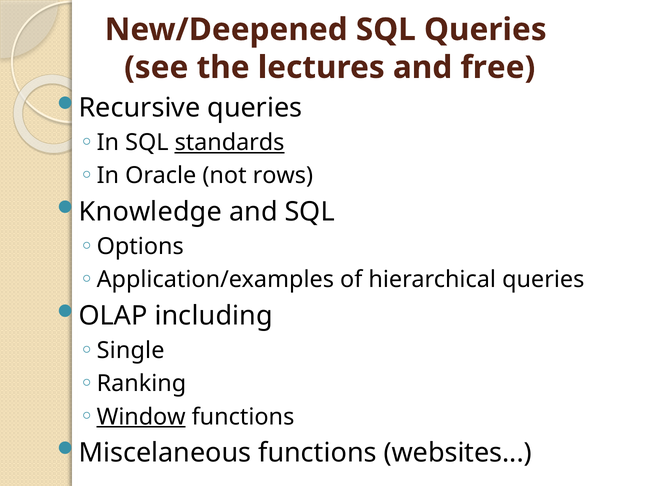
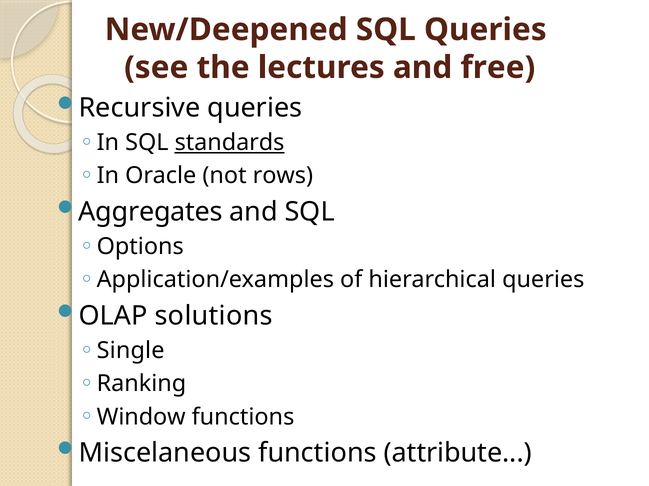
Knowledge: Knowledge -> Aggregates (151, 212)
including: including -> solutions (214, 316)
Window underline: present -> none (141, 417)
websites: websites -> attribute (458, 453)
